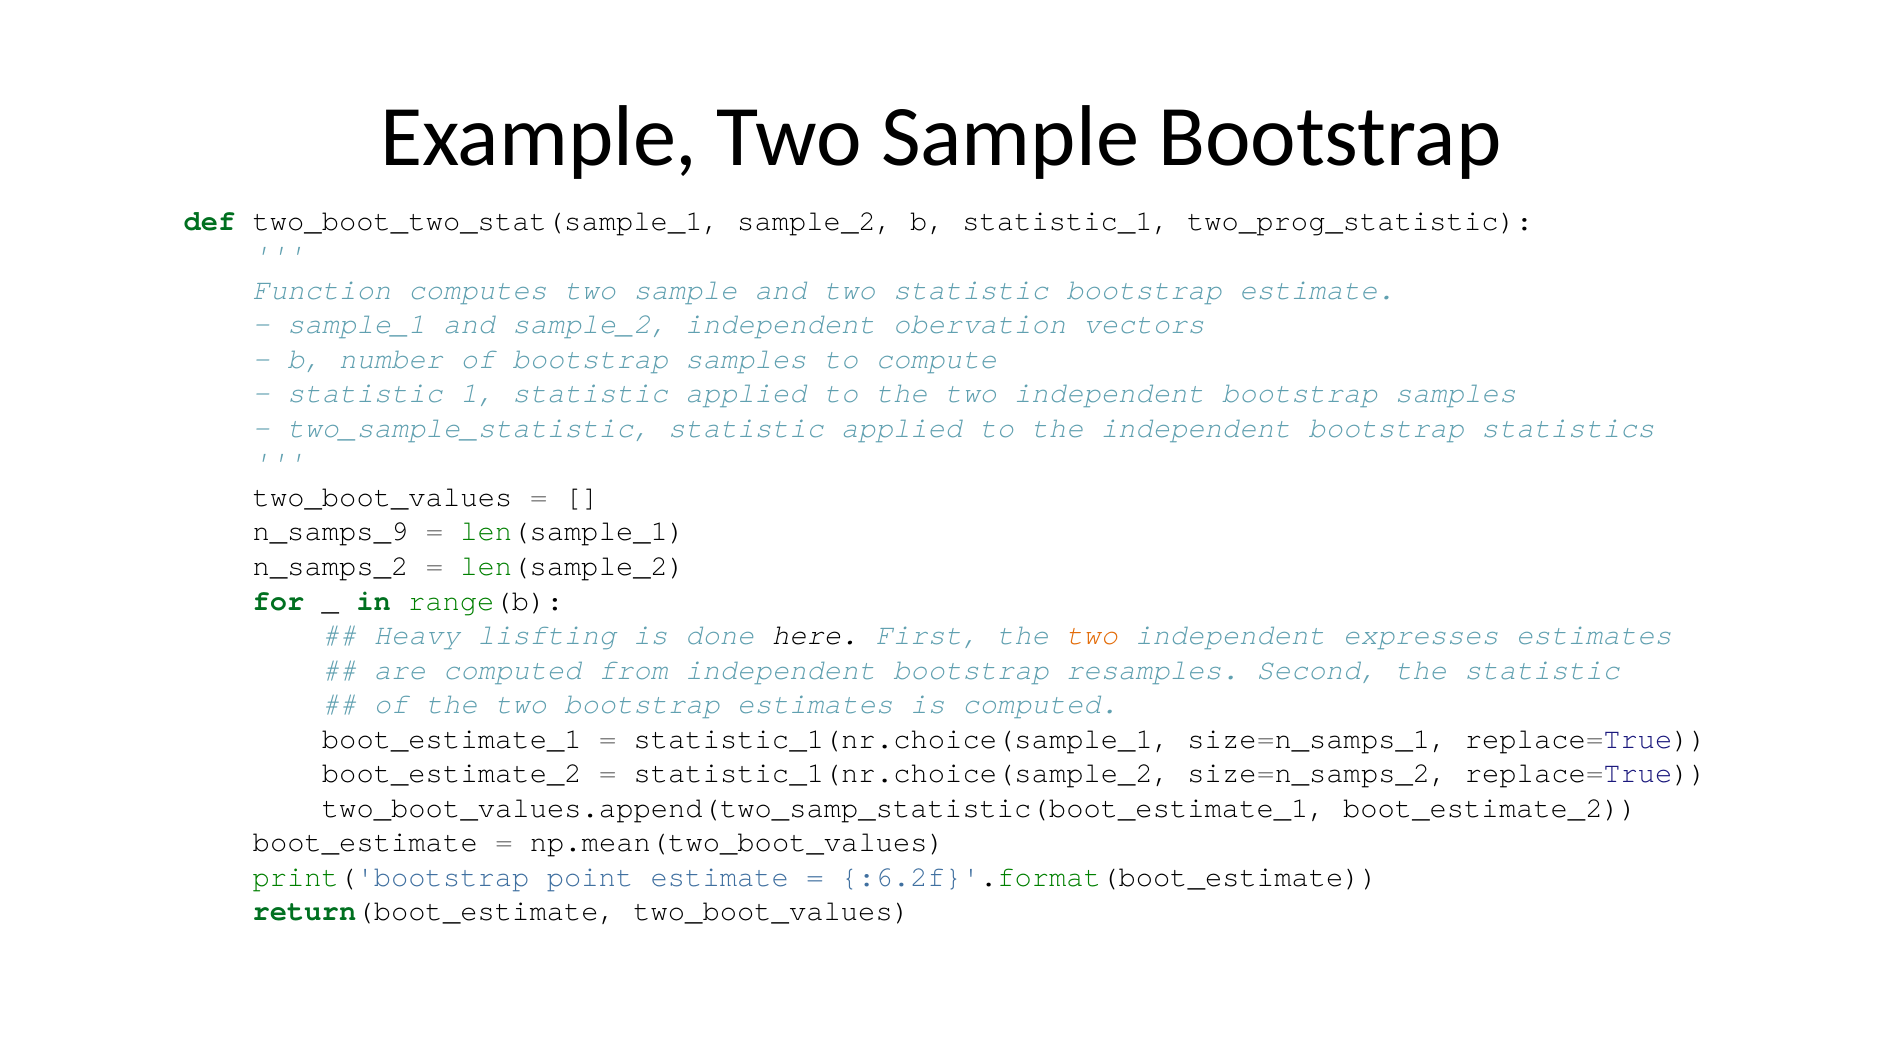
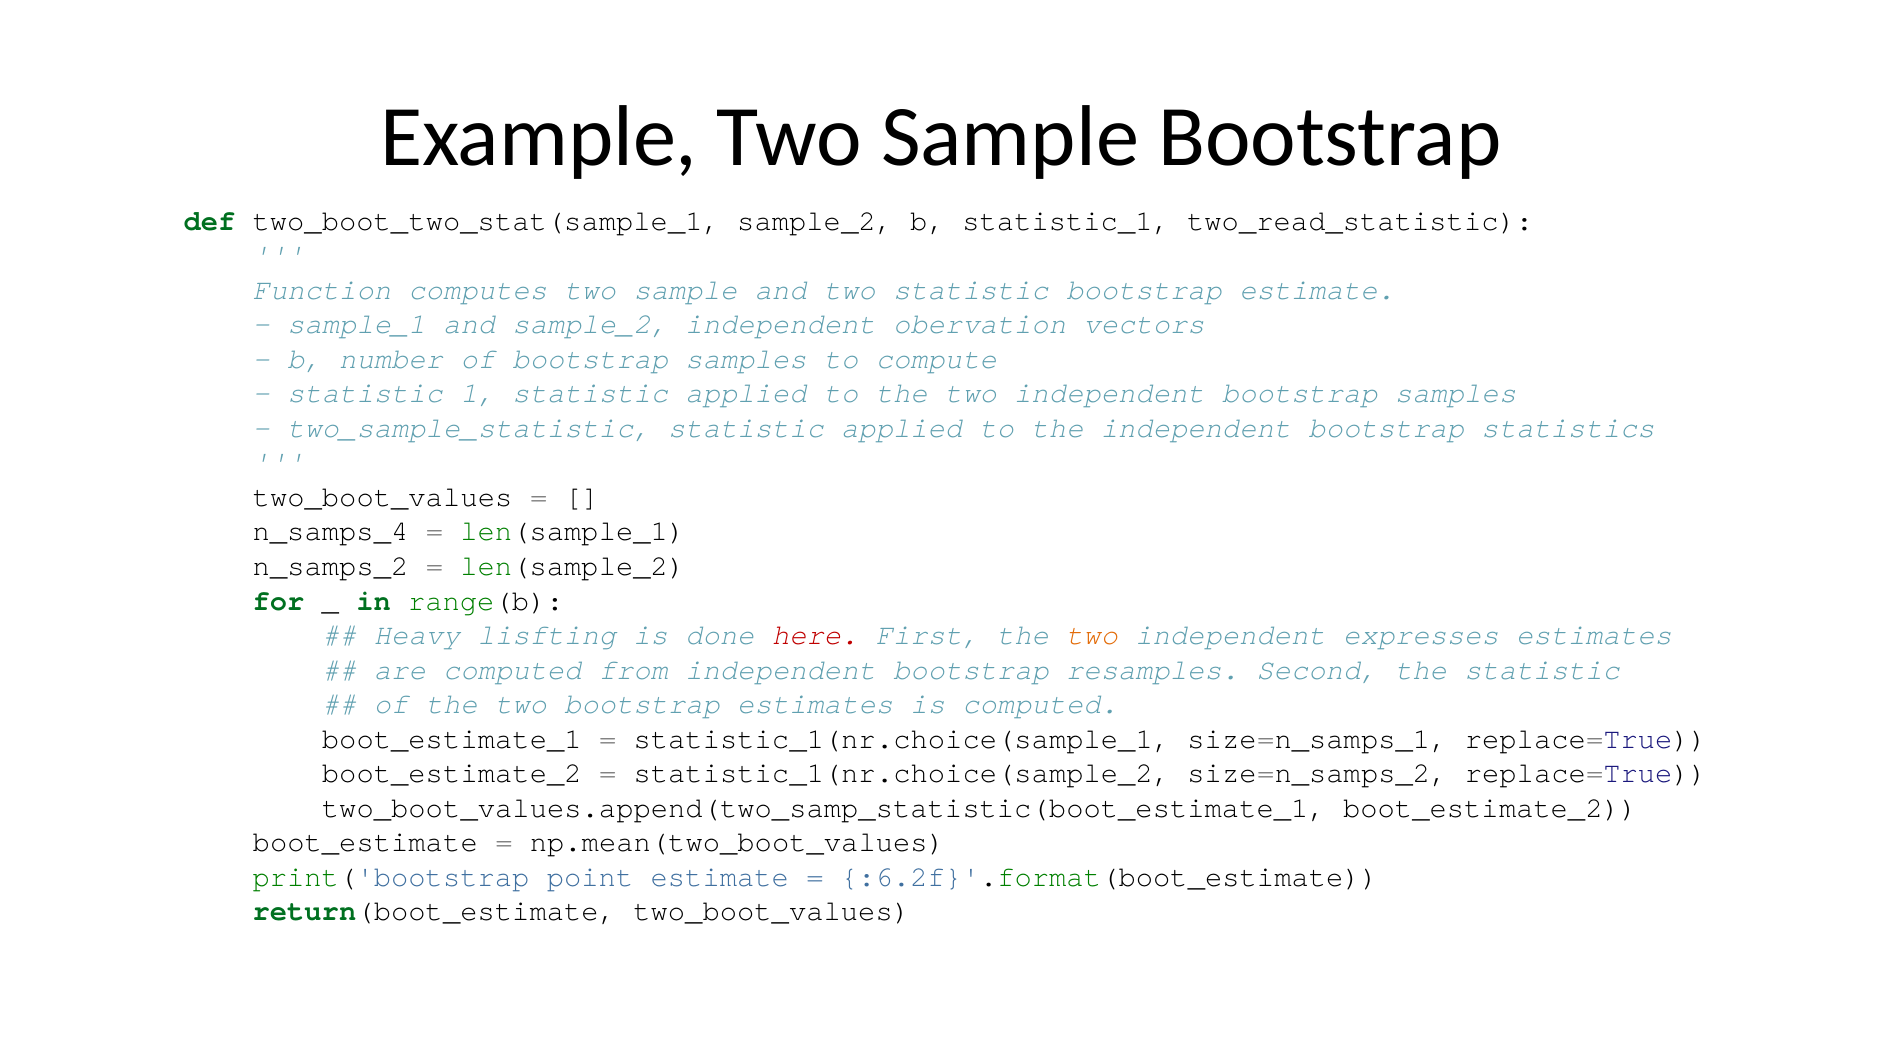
two_prog_statistic: two_prog_statistic -> two_read_statistic (1360, 221)
n_samps_9: n_samps_9 -> n_samps_4 (330, 532)
here colour: black -> red (815, 635)
